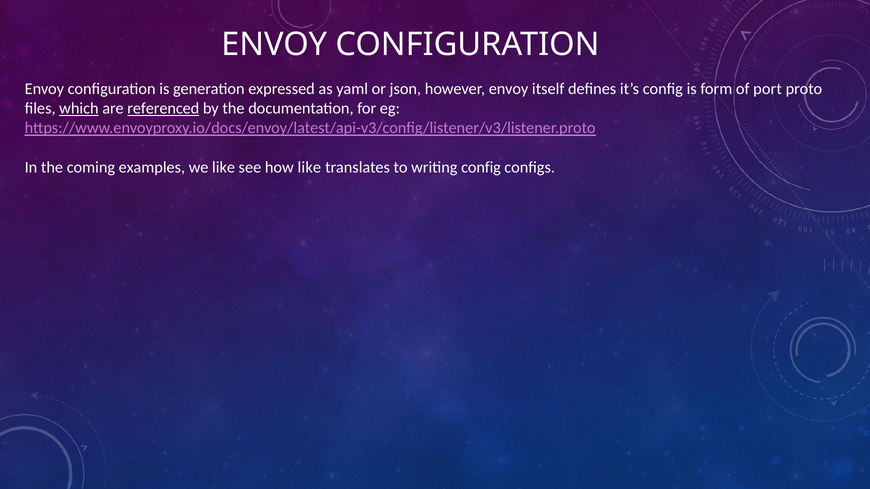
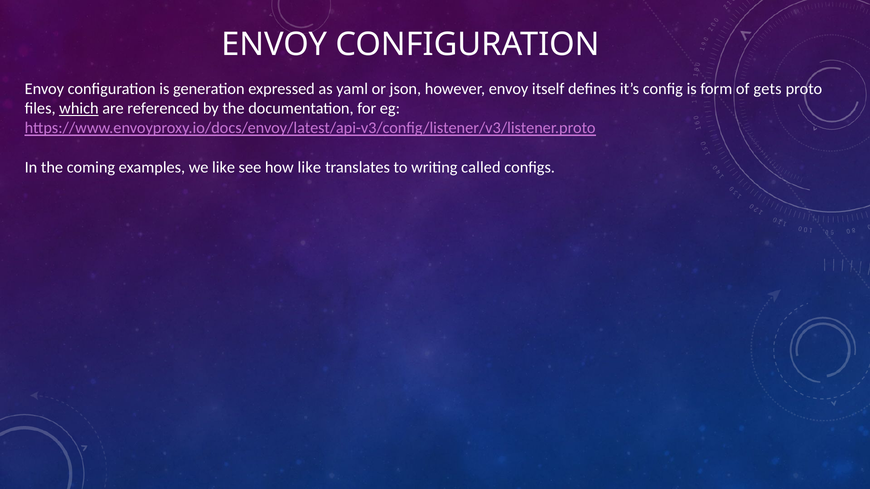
port: port -> gets (768, 89)
referenced underline: present -> none (163, 109)
writing config: config -> called (481, 168)
